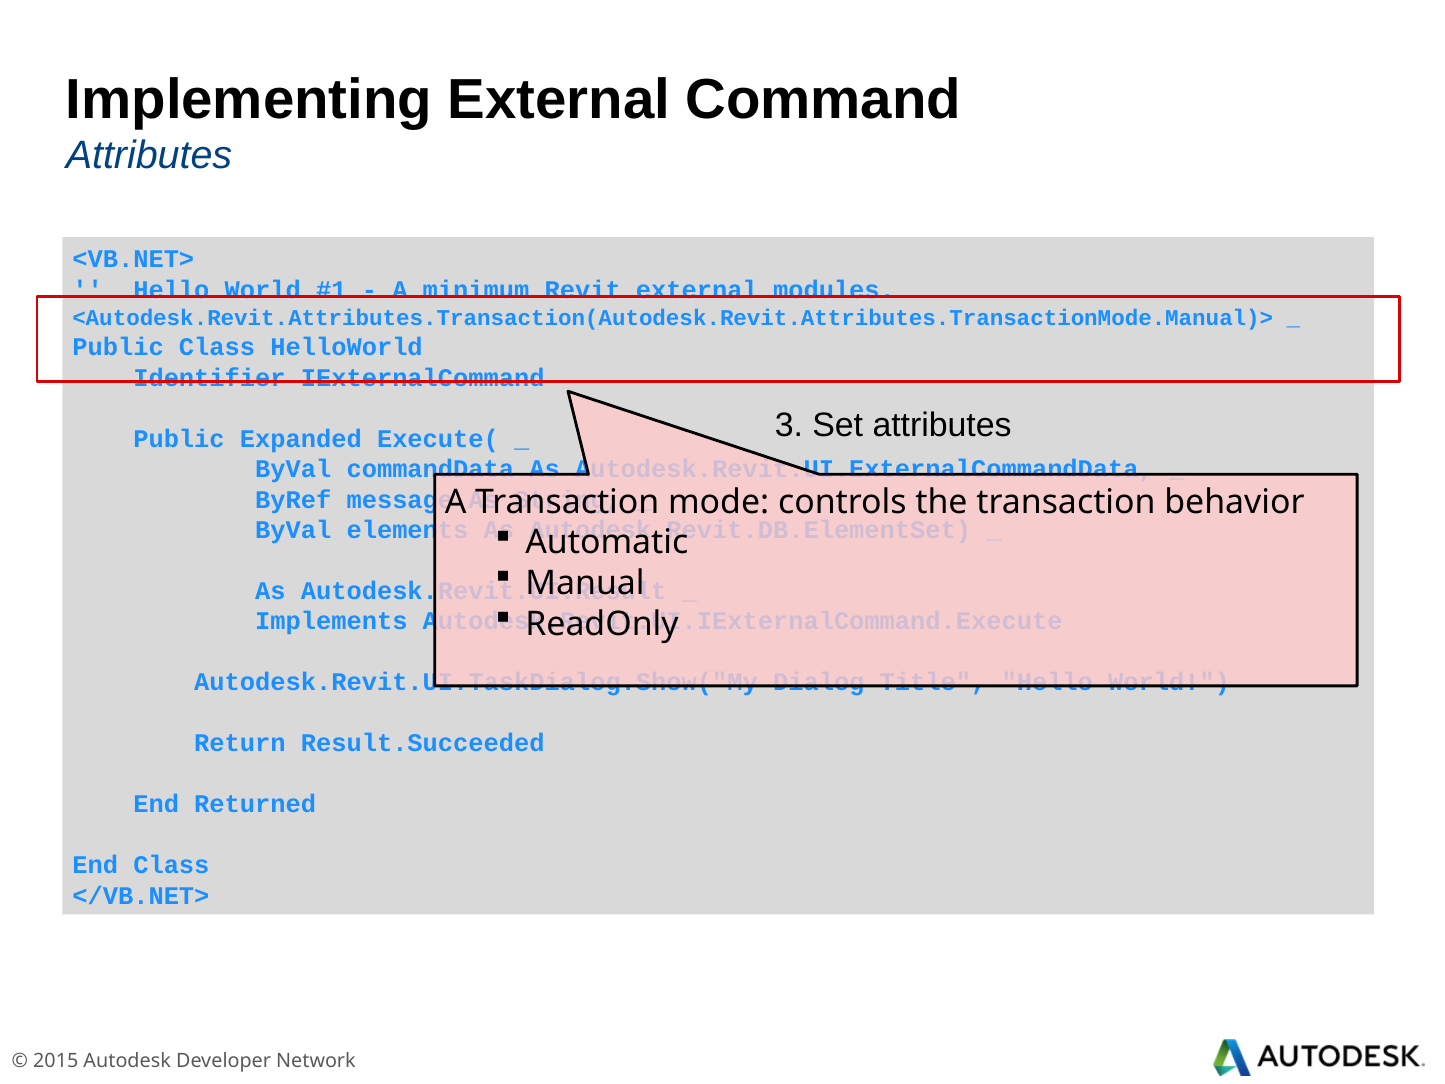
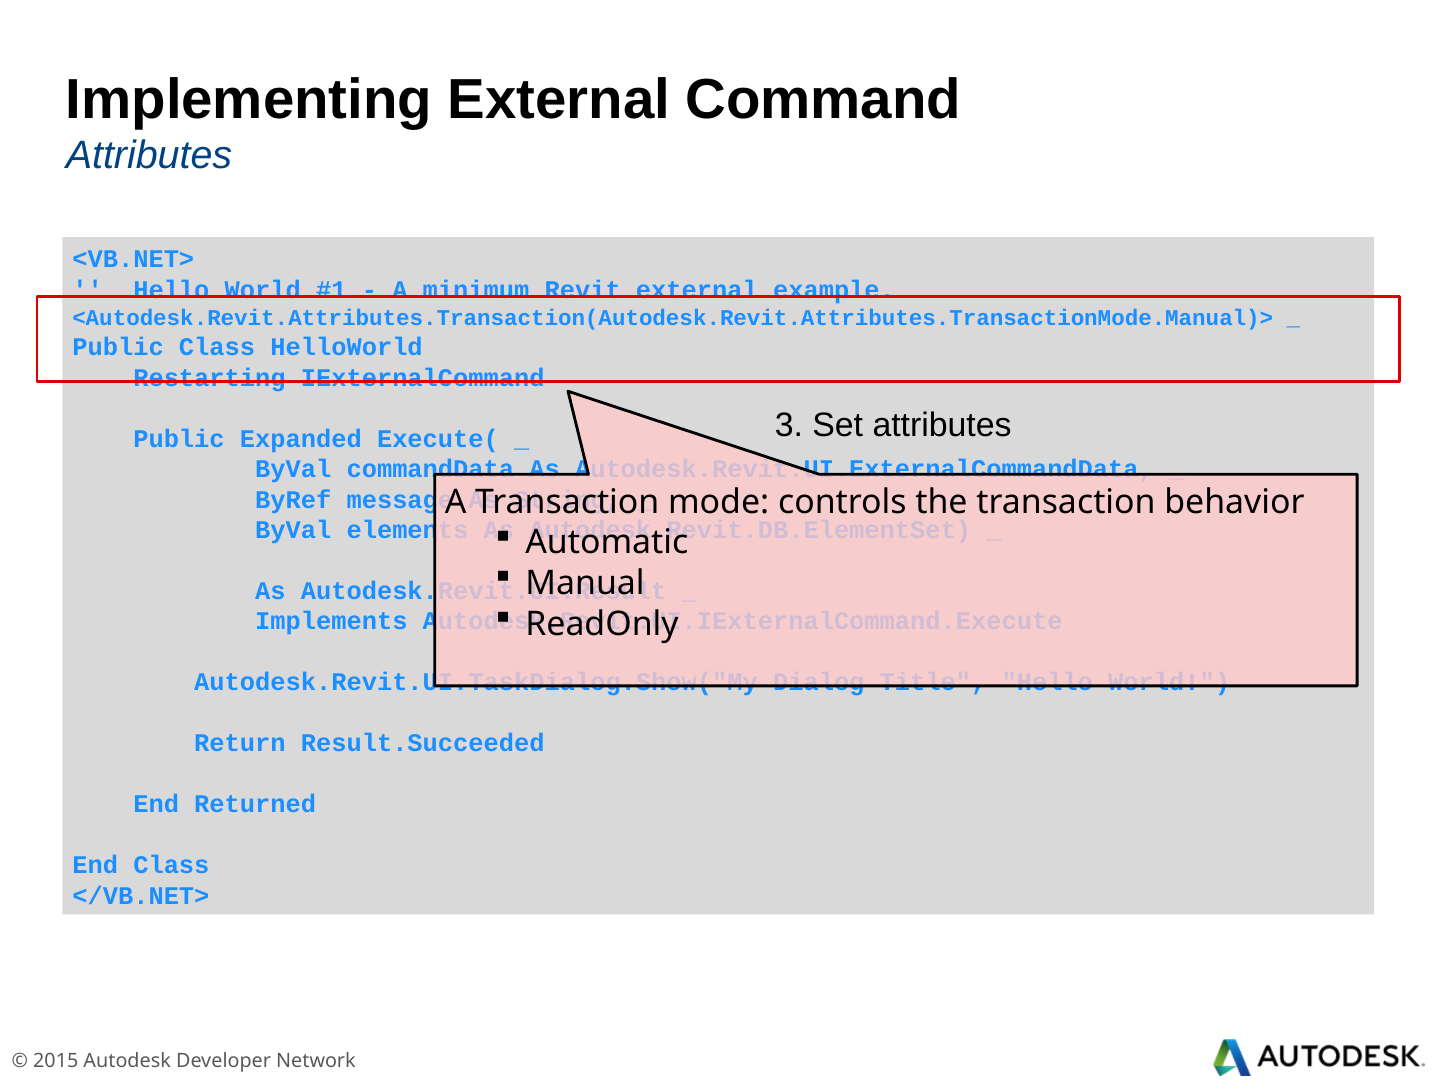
modules: modules -> example (834, 290)
Identifier: Identifier -> Restarting (209, 378)
